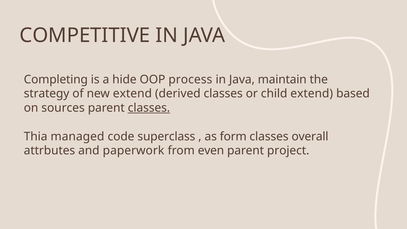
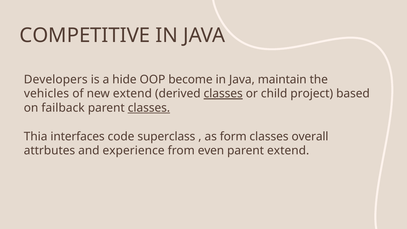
Completing: Completing -> Developers (56, 79)
process: process -> become (190, 79)
strategy: strategy -> vehicles (47, 94)
classes underline: none -> present (223, 94)
child extend: extend -> project (312, 94)
sources: sources -> failback (63, 108)
managed: managed -> interfaces (78, 136)
paperwork: paperwork -> experience (134, 151)
parent project: project -> extend (288, 151)
